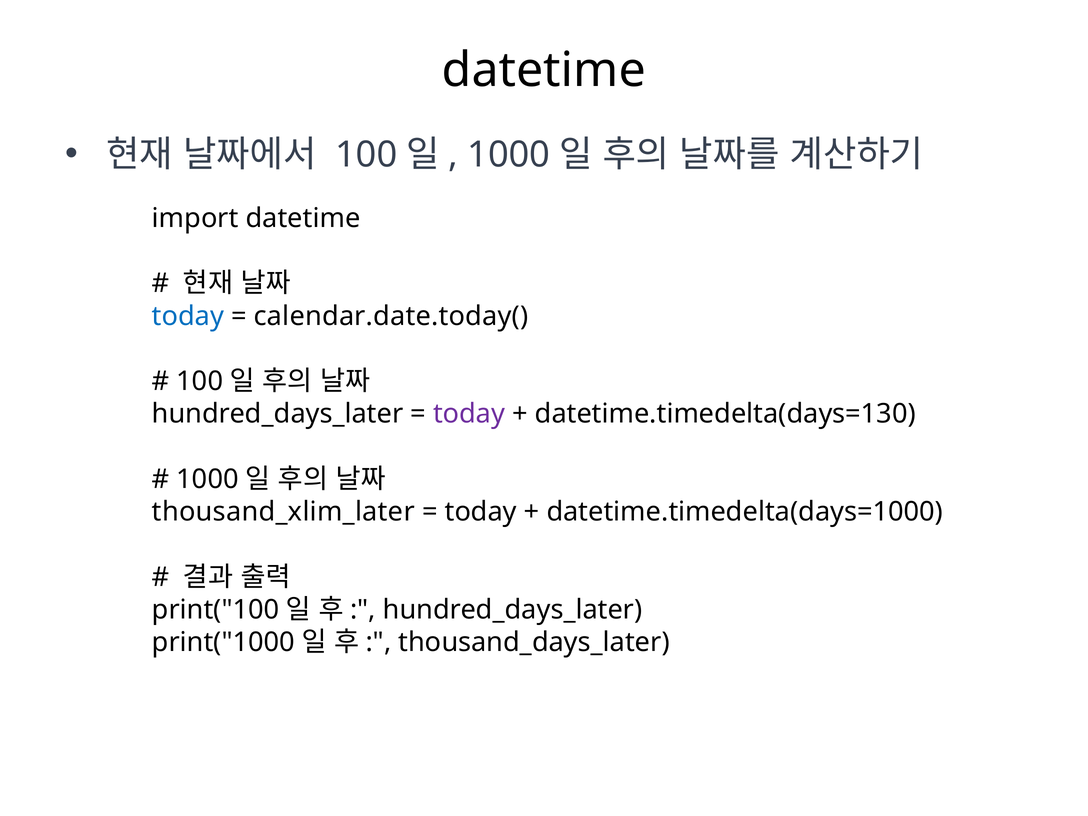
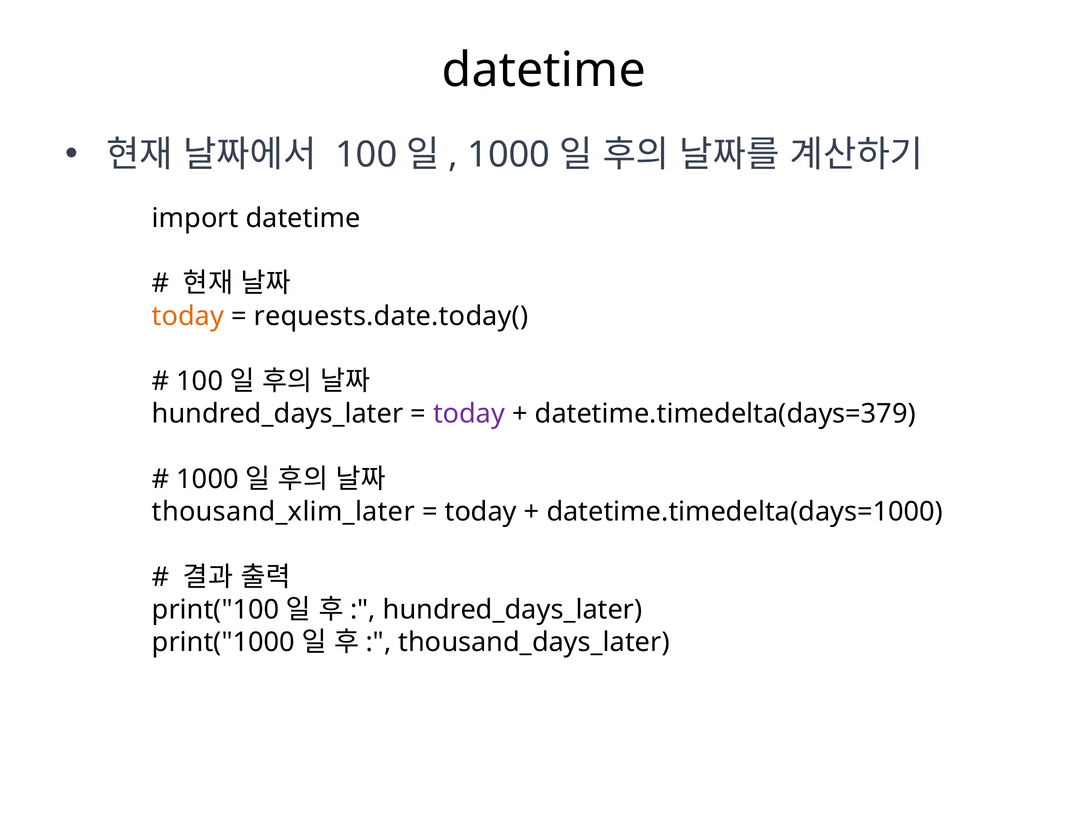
today colour: blue -> orange (188, 316)
calendar.date.today(: calendar.date.today( -> requests.date.today( (391, 316)
datetime.timedelta(days=130: datetime.timedelta(days=130 -> datetime.timedelta(days=379 (725, 414)
